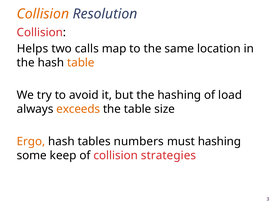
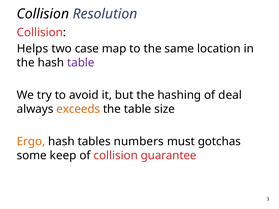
Collision colour: orange -> black (43, 14)
calls: calls -> case (87, 49)
table colour: orange -> purple (81, 63)
load: load -> deal (230, 95)
must hashing: hashing -> gotchas (219, 142)
strategies: strategies -> guarantee (169, 156)
